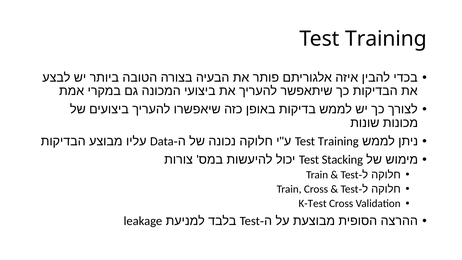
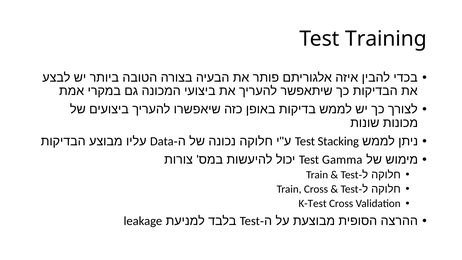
Training: Training -> Stacking (338, 141)
Stacking: Stacking -> Gamma (342, 160)
